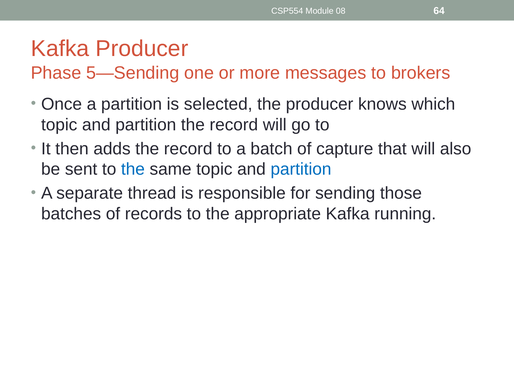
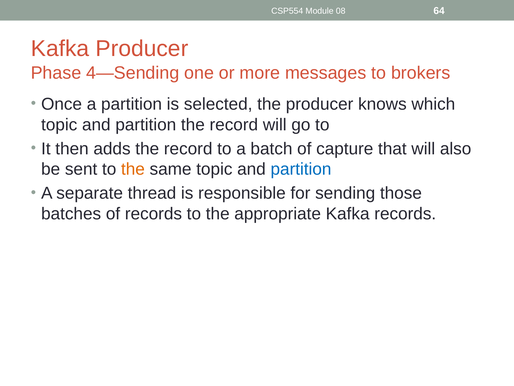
5—Sending: 5—Sending -> 4—Sending (133, 73)
the colour: blue -> orange (133, 169)
Kafka running: running -> records (405, 214)
